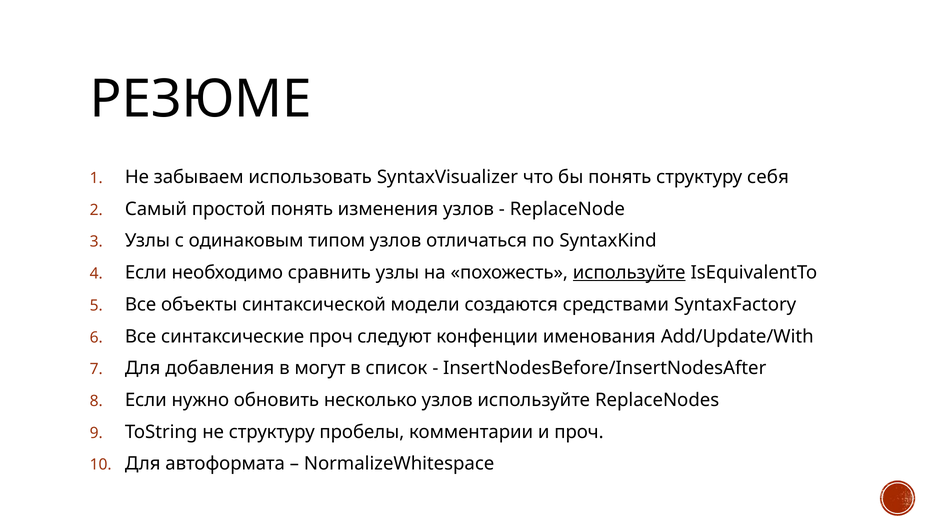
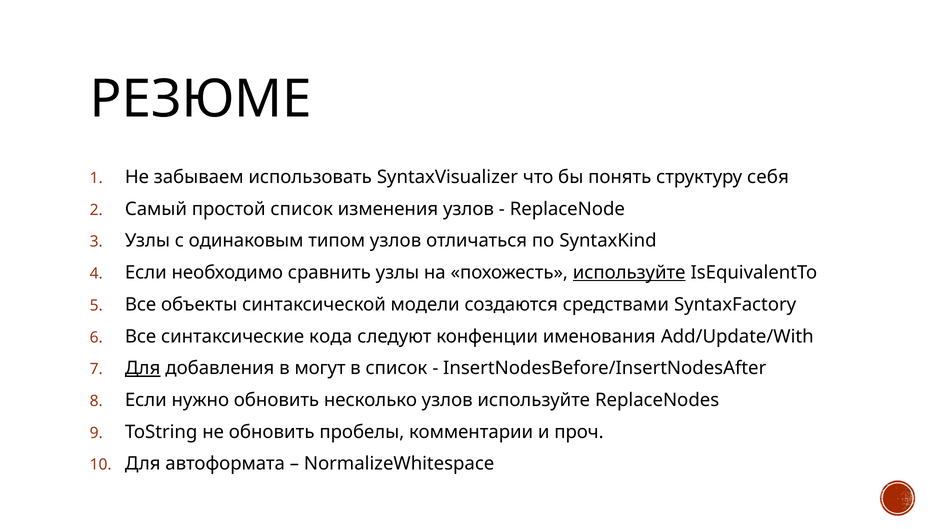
простой понять: понять -> список (302, 209)
синтаксические проч: проч -> кода (331, 337)
Для underline: none -> present (143, 368)
не структуру: структуру -> обновить (272, 432)
